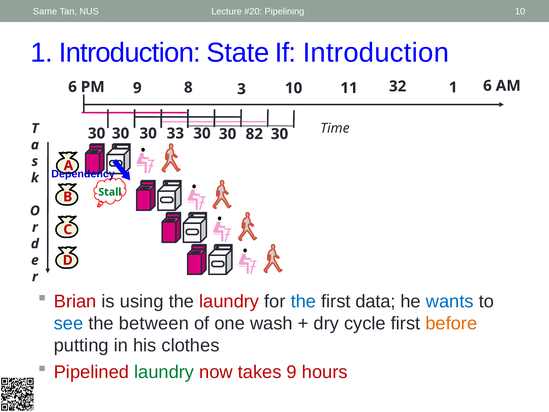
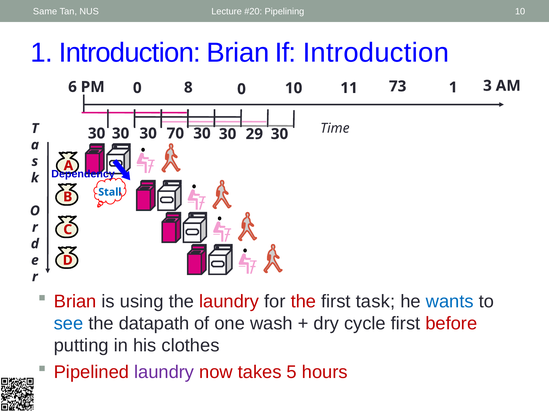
Introduction State: State -> Brian (238, 53)
PM 9: 9 -> 0 (137, 88)
8 3: 3 -> 0 (242, 89)
32: 32 -> 73 (398, 86)
1 6: 6 -> 3 (487, 86)
33: 33 -> 70 (175, 133)
82: 82 -> 29 (254, 134)
Stall colour: green -> blue (110, 192)
the colour: blue -> red (303, 301)
data: data -> task (375, 301)
between: between -> datapath (154, 323)
before colour: orange -> red (451, 323)
laundry colour: green -> purple (164, 372)
takes 9: 9 -> 5 (292, 372)
